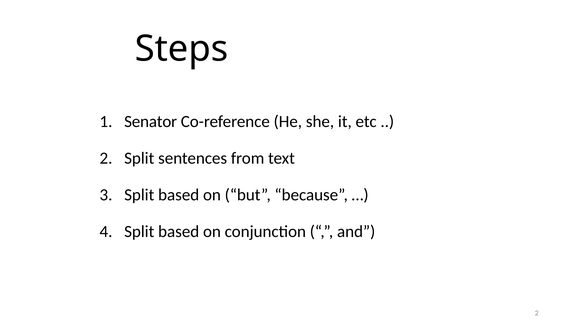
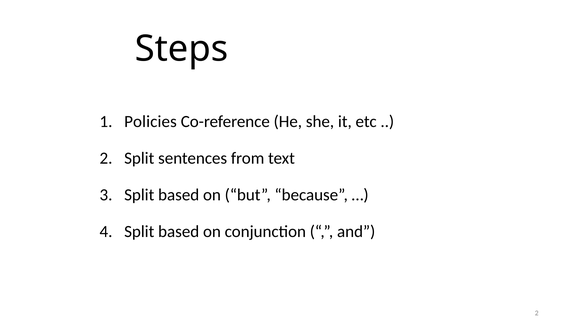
Senator: Senator -> Policies (150, 121)
